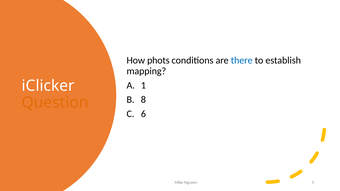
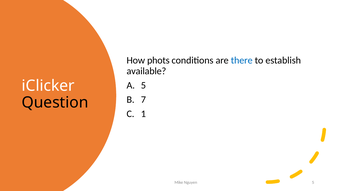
mapping: mapping -> available (146, 71)
1: 1 -> 5 (143, 85)
8: 8 -> 7 (143, 100)
Question colour: orange -> black (55, 103)
6: 6 -> 1 (143, 114)
